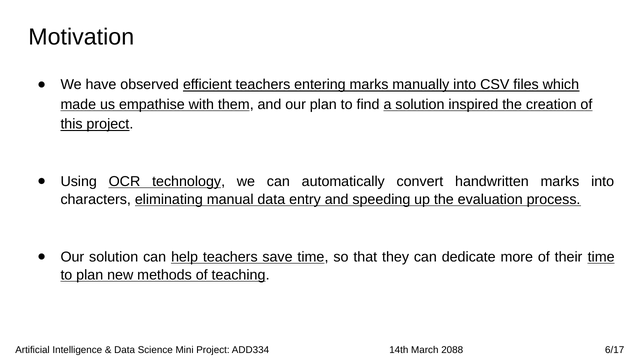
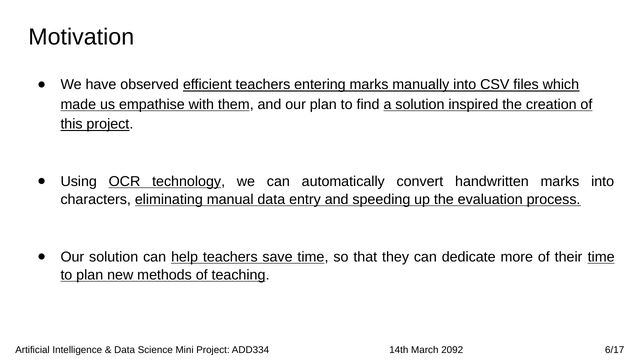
2088: 2088 -> 2092 (452, 349)
